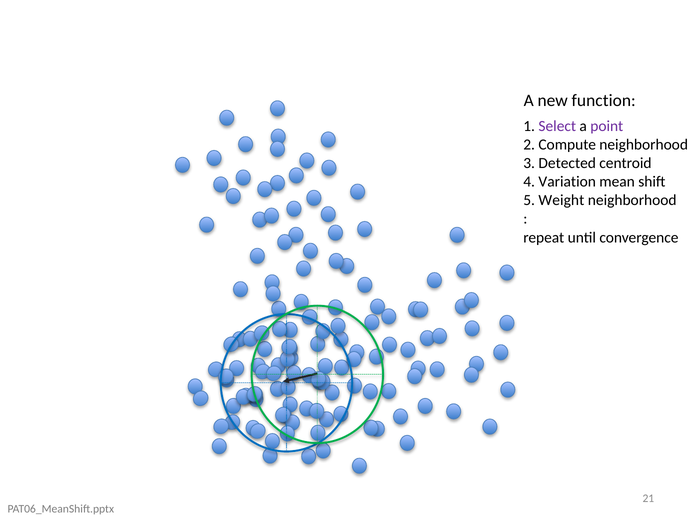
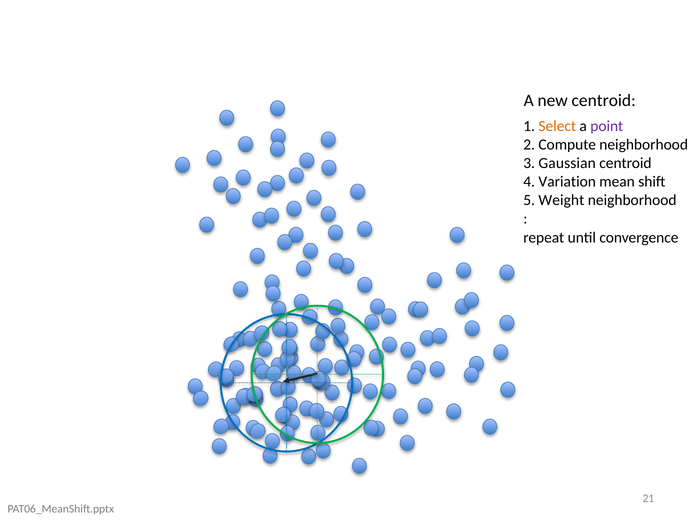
new function: function -> centroid (604, 101)
Select colour: purple -> orange (557, 126)
Detected: Detected -> Gaussian (567, 163)
